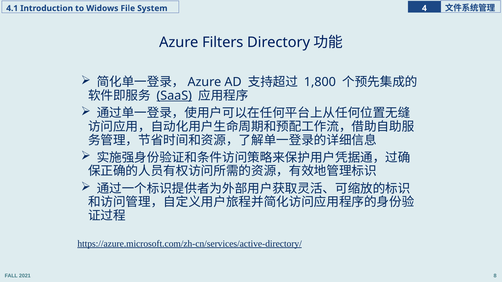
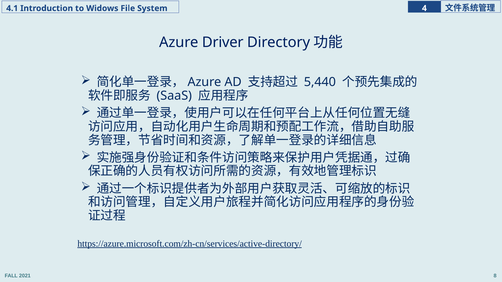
Filters: Filters -> Driver (223, 42)
1,800: 1,800 -> 5,440 (320, 82)
SaaS underline: present -> none (174, 96)
